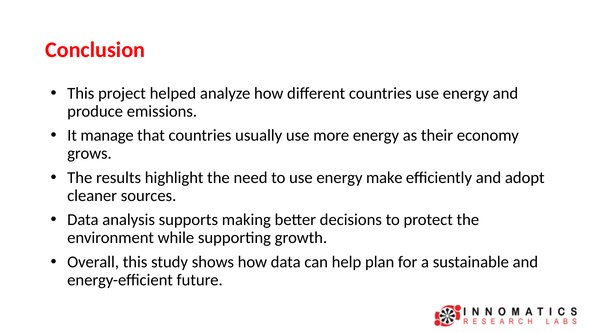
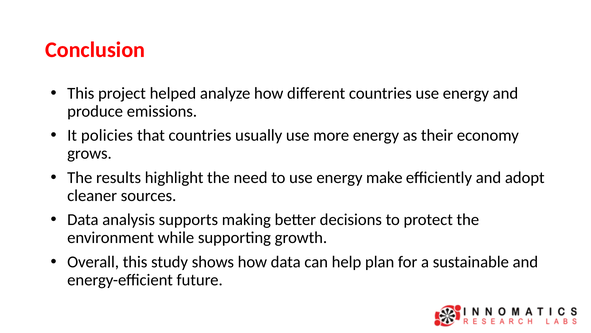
manage: manage -> policies (107, 135)
